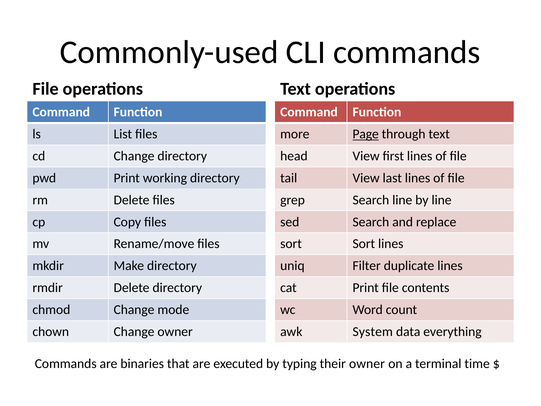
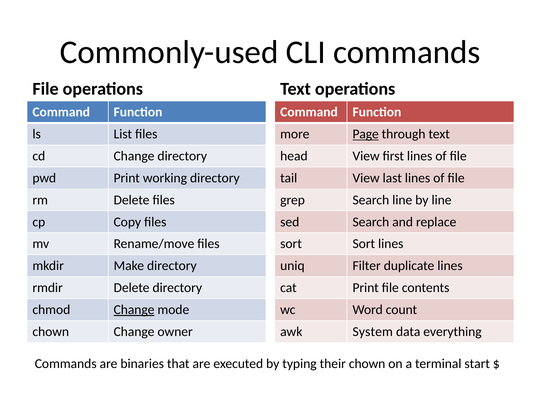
Change underline: none -> present (134, 310)
their owner: owner -> chown (367, 363)
time: time -> start (477, 363)
